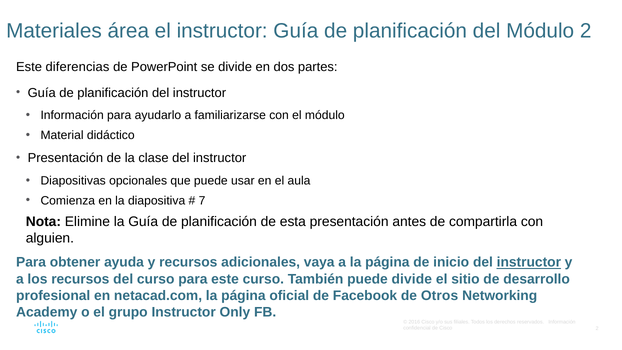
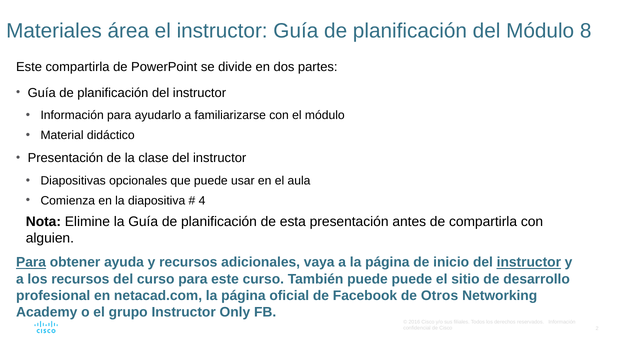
Módulo 2: 2 -> 8 (586, 31)
Este diferencias: diferencias -> compartirla (78, 67)
7: 7 -> 4 (202, 201)
Para underline: none -> present (31, 262)
puede divide: divide -> puede (412, 279)
